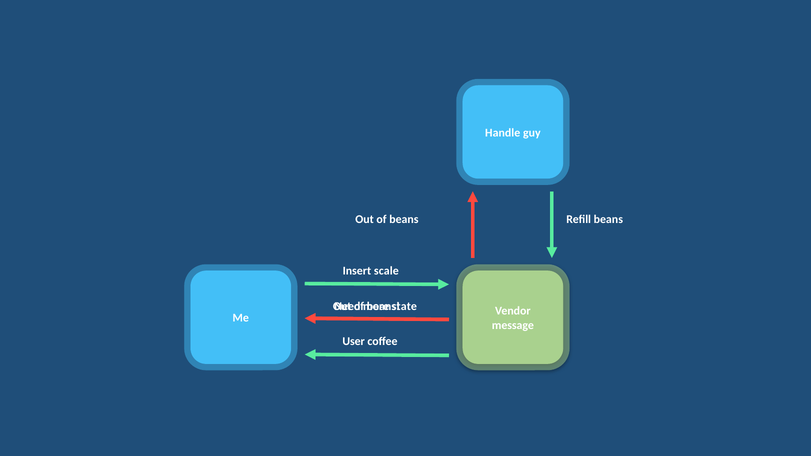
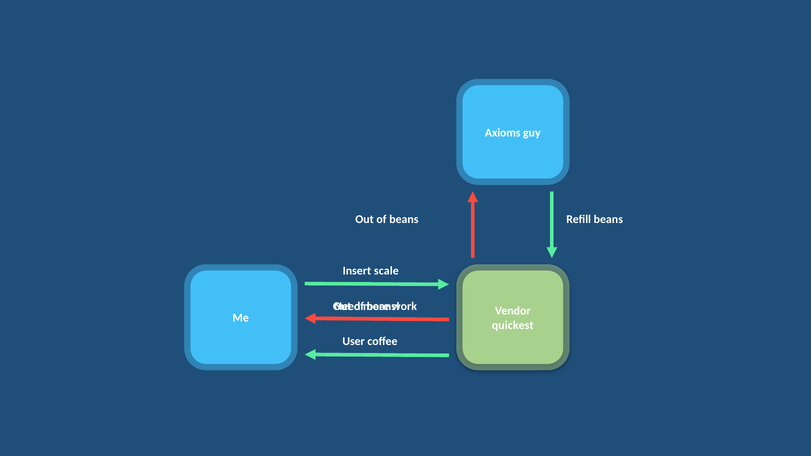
Handle: Handle -> Axioms (503, 133)
state: state -> work (404, 306)
message: message -> quickest (513, 325)
